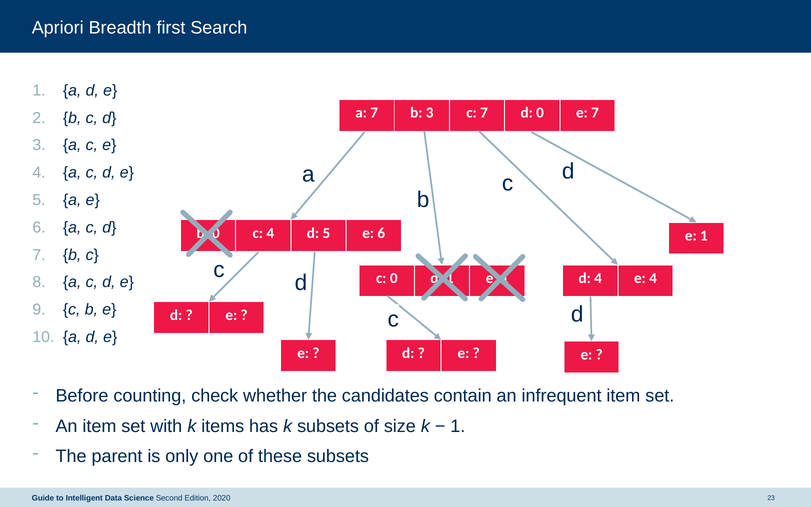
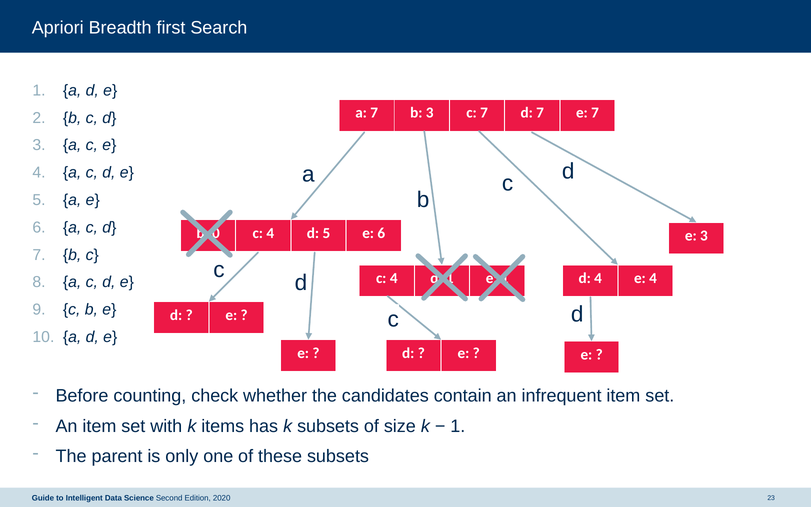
7 d 0: 0 -> 7 (540, 113)
1: 1 -> 3 (704, 236)
0: 0 -> 4 (394, 278)
